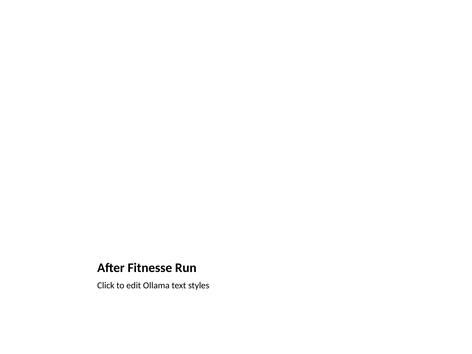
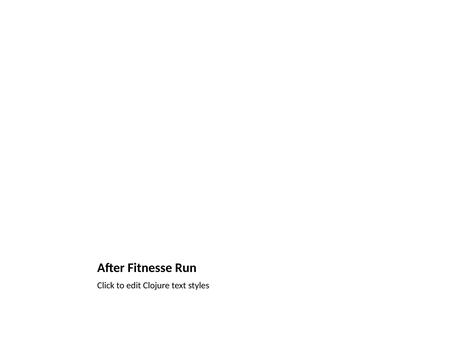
Ollama: Ollama -> Clojure (156, 286)
